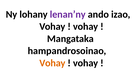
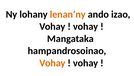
lenan’ny colour: purple -> orange (68, 14)
